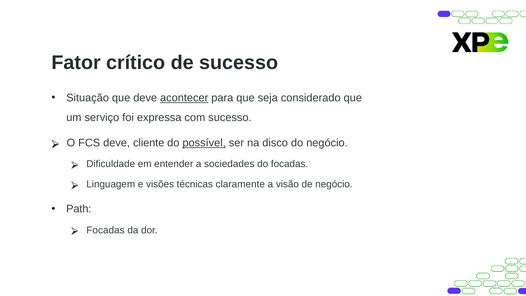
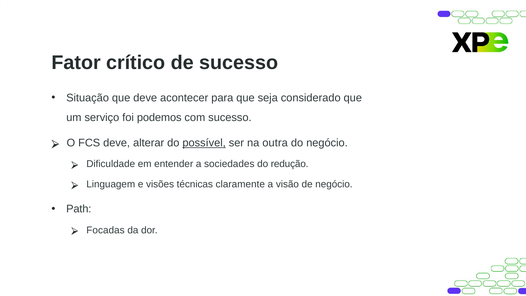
acontecer underline: present -> none (184, 98)
expressa: expressa -> podemos (159, 118)
cliente: cliente -> alterar (149, 143)
disco: disco -> outra (275, 143)
do focadas: focadas -> redução (290, 164)
